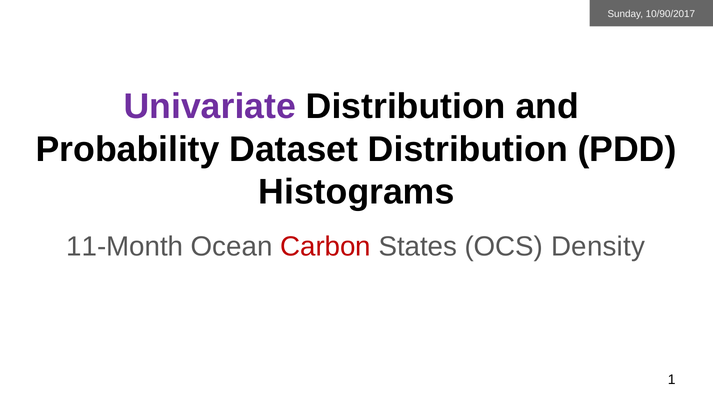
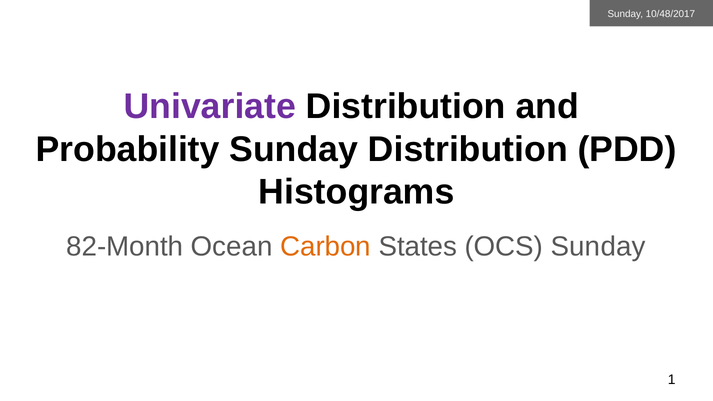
10/90/2017: 10/90/2017 -> 10/48/2017 (670, 14)
Probability Dataset: Dataset -> Sunday (294, 149)
11-Month: 11-Month -> 82-Month (125, 247)
Carbon colour: red -> orange (326, 247)
OCS Density: Density -> Sunday (598, 247)
